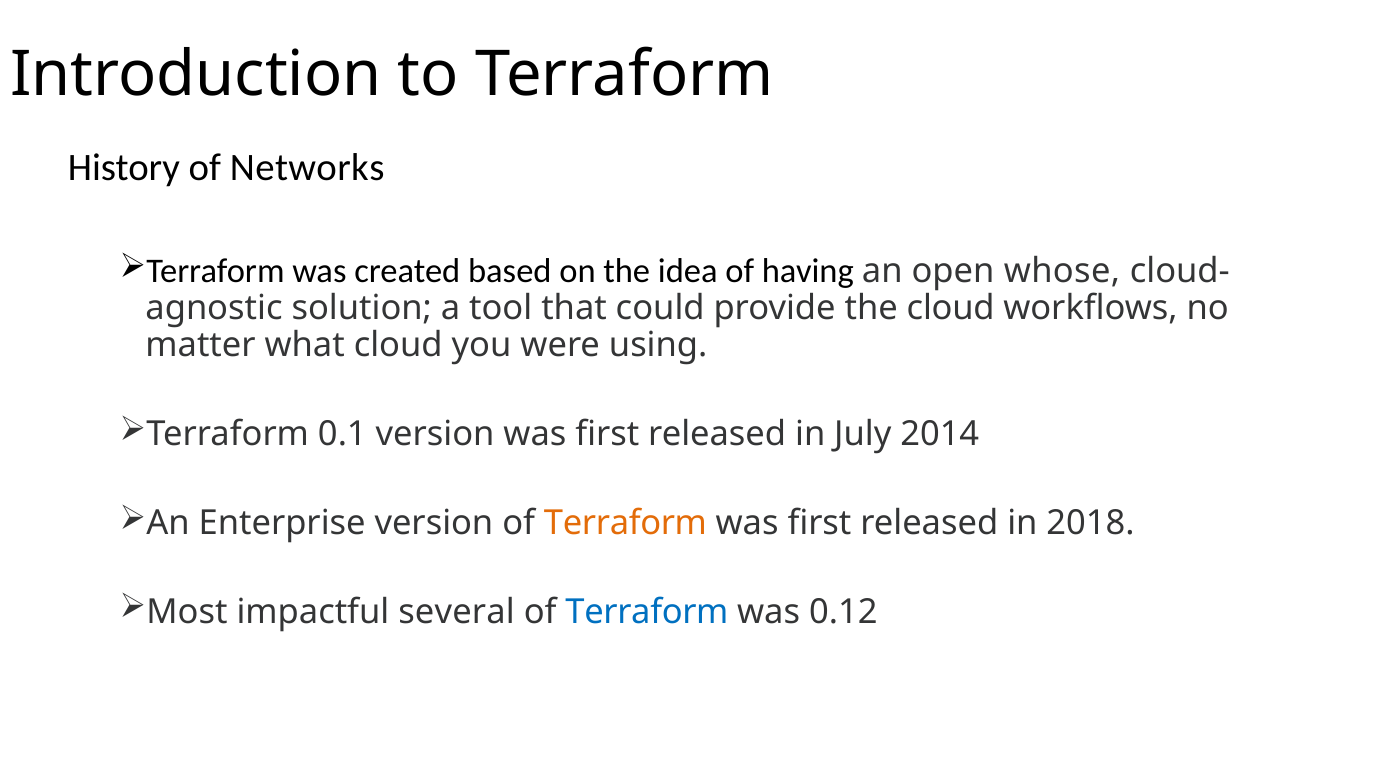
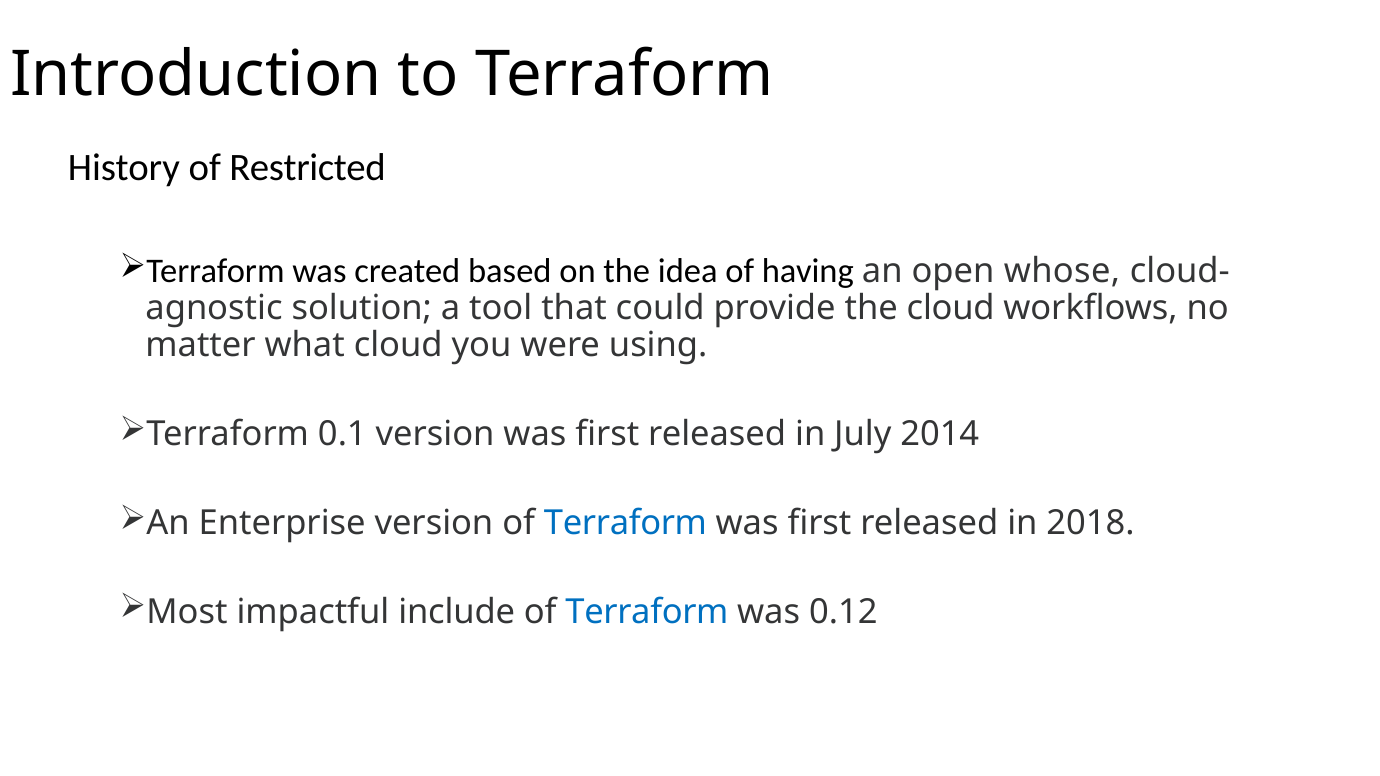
Networks: Networks -> Restricted (308, 168)
Terraform colour: orange -> blue (625, 523)
several: several -> include (457, 612)
